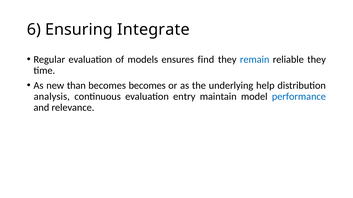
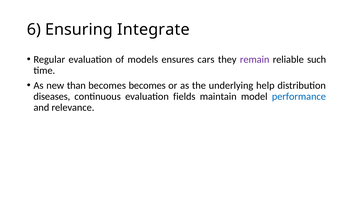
find: find -> cars (206, 60)
remain colour: blue -> purple (255, 60)
reliable they: they -> such (317, 60)
analysis: analysis -> diseases (52, 97)
entry: entry -> fields (184, 97)
